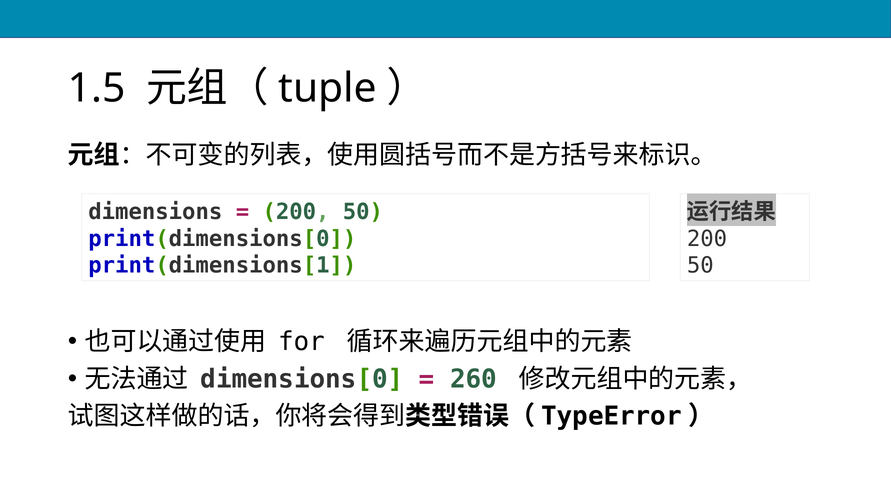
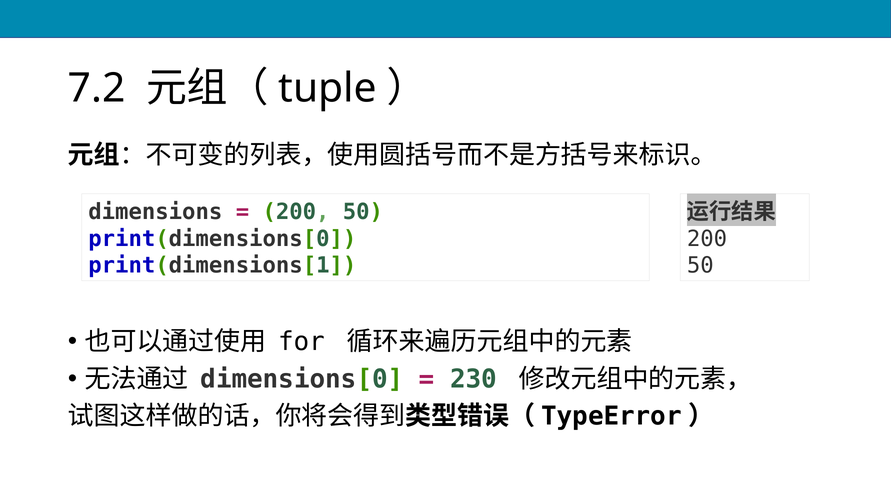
1.5: 1.5 -> 7.2 (97, 88)
260: 260 -> 230 (474, 379)
